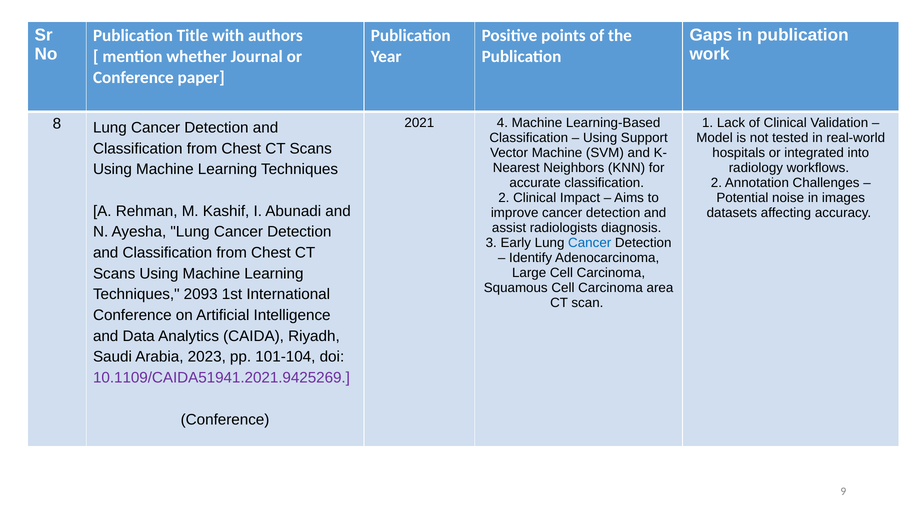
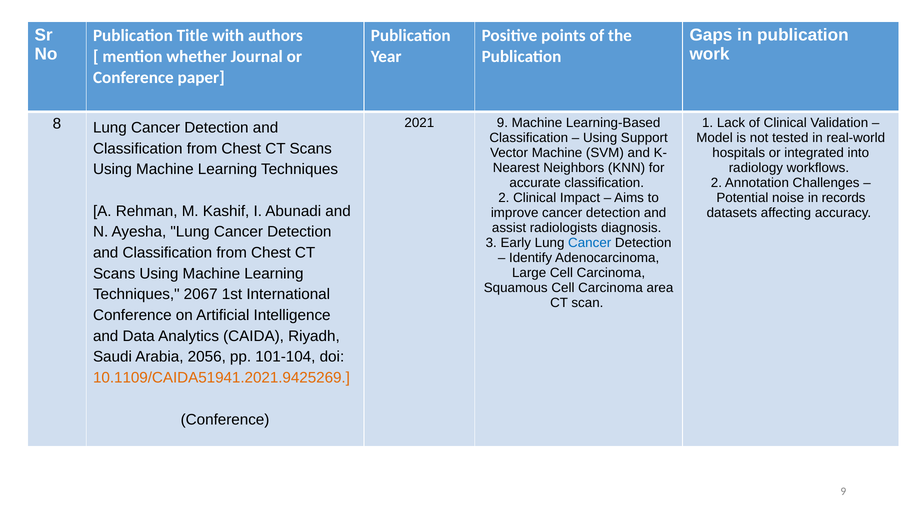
2021 4: 4 -> 9 (502, 123)
images: images -> records (844, 198)
2093: 2093 -> 2067 (201, 295)
2023: 2023 -> 2056 (207, 357)
10.1109/CAIDA51941.2021.9425269 colour: purple -> orange (221, 378)
